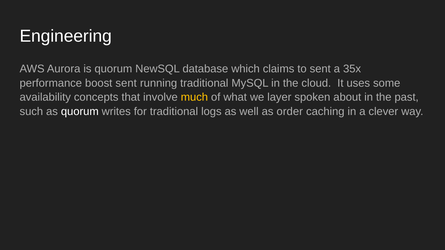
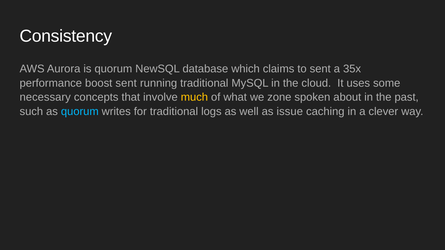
Engineering: Engineering -> Consistency (66, 36)
availability: availability -> necessary (45, 97)
layer: layer -> zone (279, 97)
quorum colour: white -> light blue (80, 112)
order: order -> issue (290, 112)
